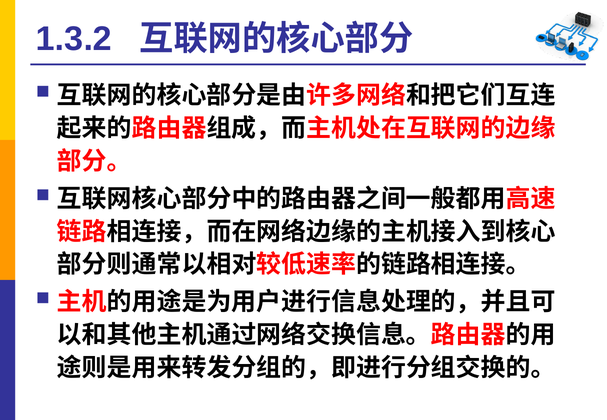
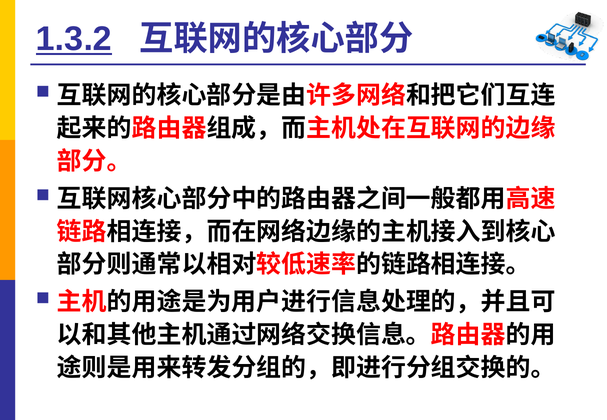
1.3.2 underline: none -> present (74, 39)
